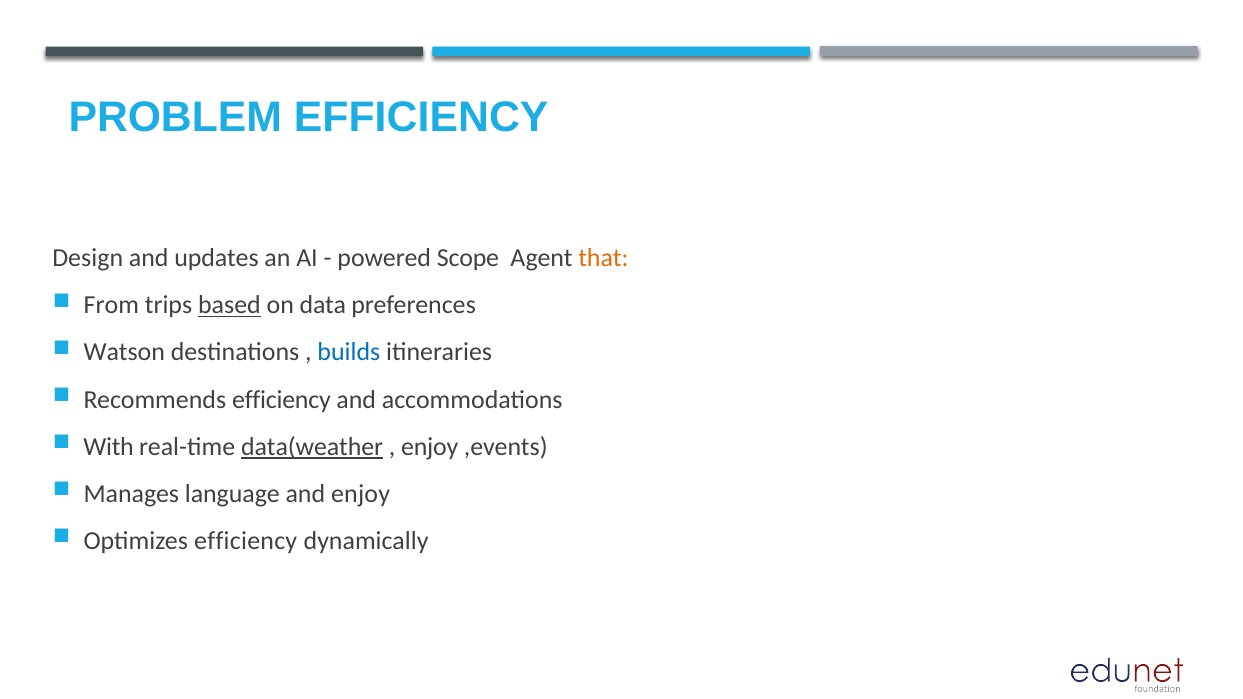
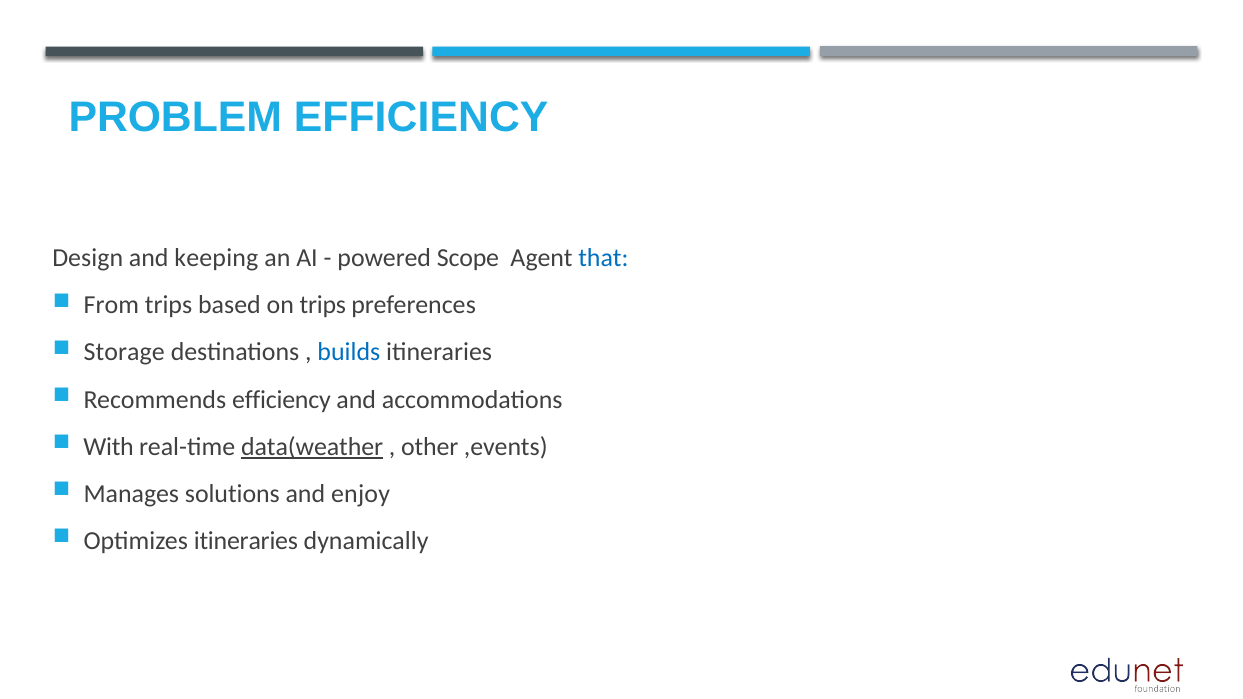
updates: updates -> keeping (216, 258)
that colour: orange -> blue (603, 258)
based underline: present -> none (229, 305)
on data: data -> trips (323, 305)
Watson: Watson -> Storage (124, 352)
enjoy: enjoy -> other (430, 447)
language: language -> solutions (232, 494)
Optimizes efficiency: efficiency -> itineraries (246, 541)
